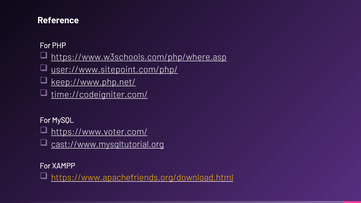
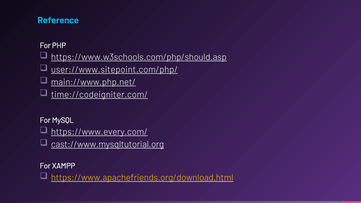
Reference colour: white -> light blue (58, 20)
https://www.w3schools.com/php/where.asp: https://www.w3schools.com/php/where.asp -> https://www.w3schools.com/php/should.asp (139, 57)
keep://www.php.net/: keep://www.php.net/ -> main://www.php.net/ (93, 82)
https://www.voter.com/: https://www.voter.com/ -> https://www.every.com/ (99, 132)
